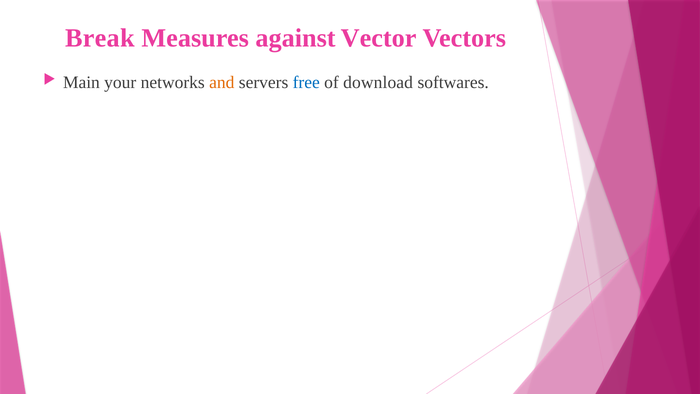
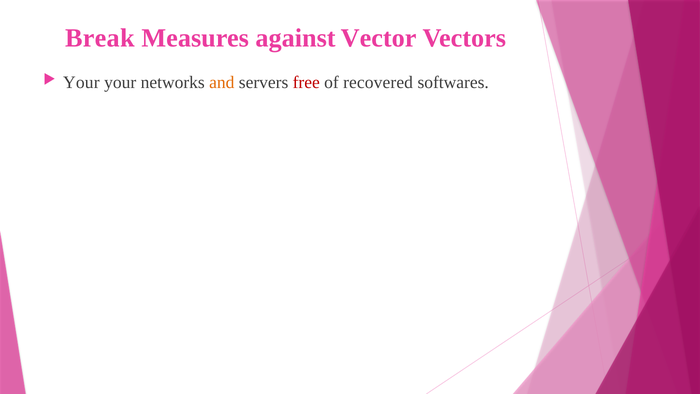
Main: Main -> Your (81, 82)
free colour: blue -> red (306, 82)
download: download -> recovered (378, 82)
